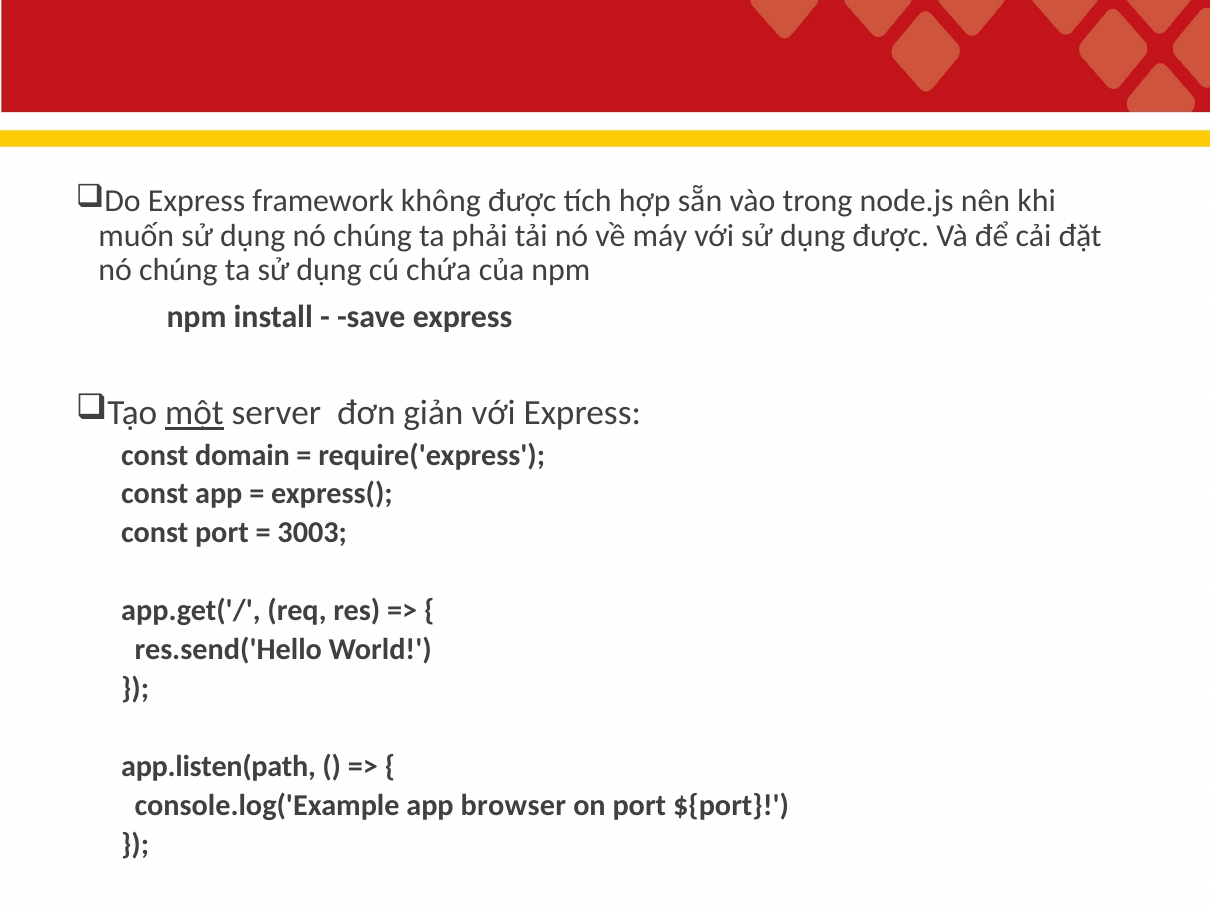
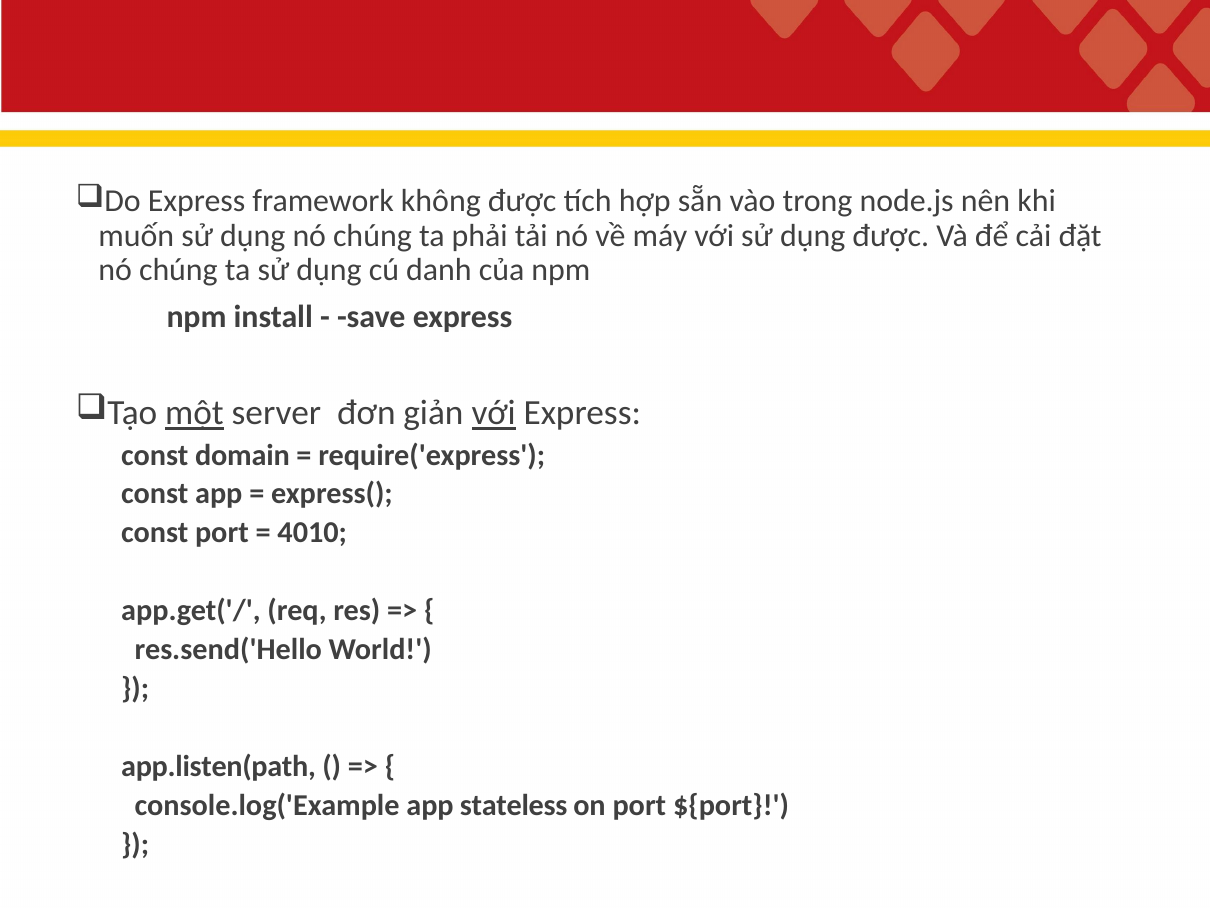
chứa: chứa -> danh (439, 270)
với underline: none -> present (494, 413)
3003: 3003 -> 4010 (312, 533)
browser: browser -> stateless (514, 805)
